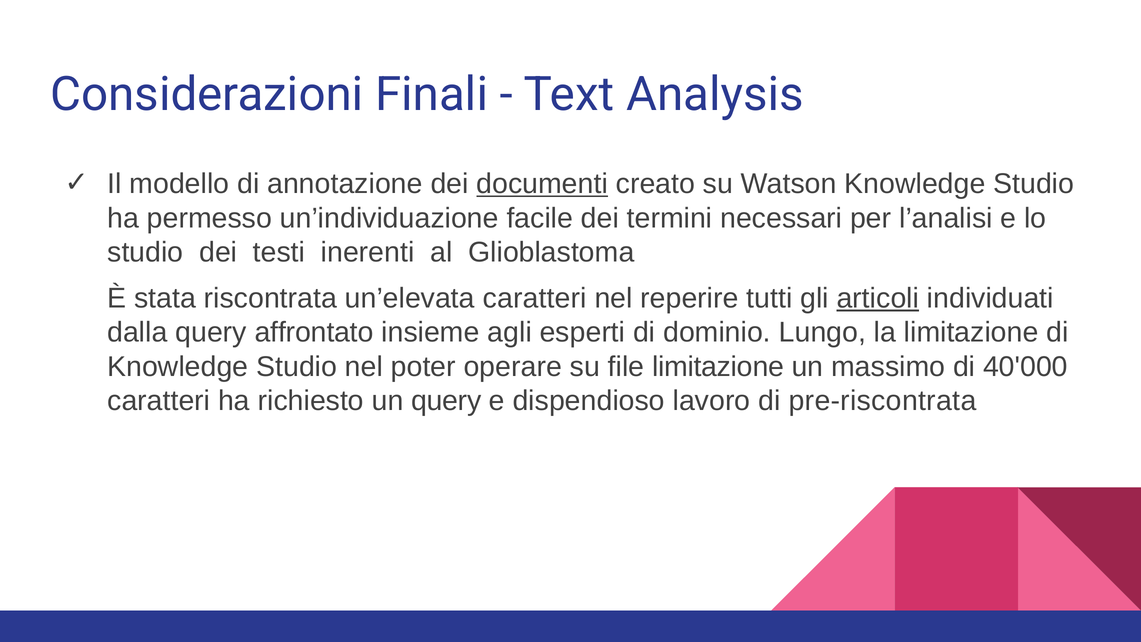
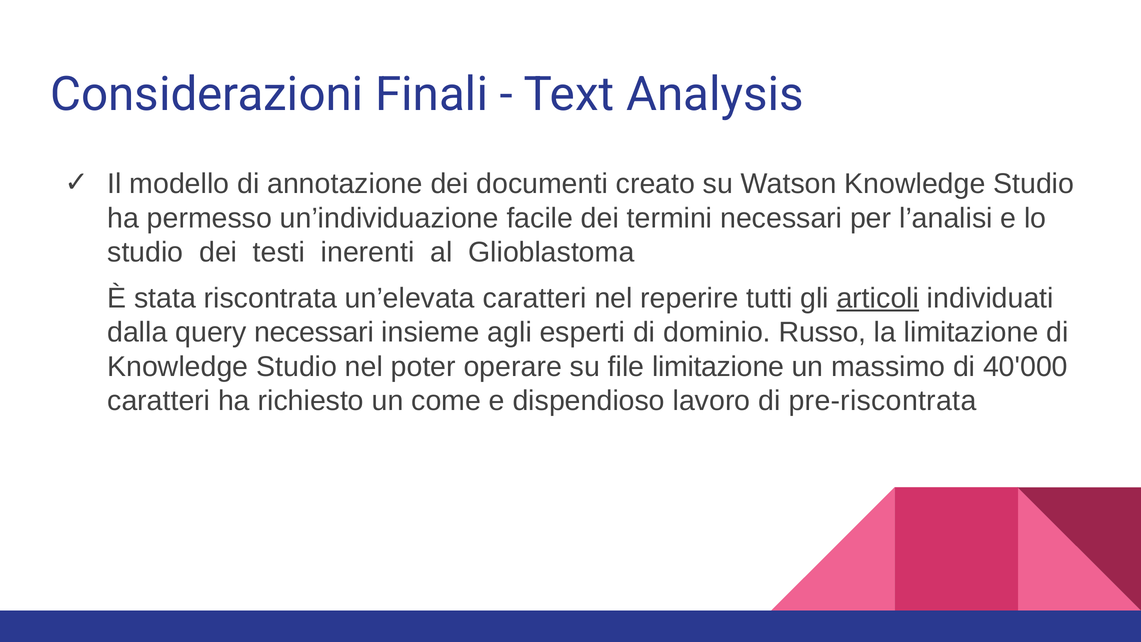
documenti underline: present -> none (542, 184)
query affrontato: affrontato -> necessari (314, 332)
Lungo: Lungo -> Russo (823, 332)
un query: query -> come (446, 401)
